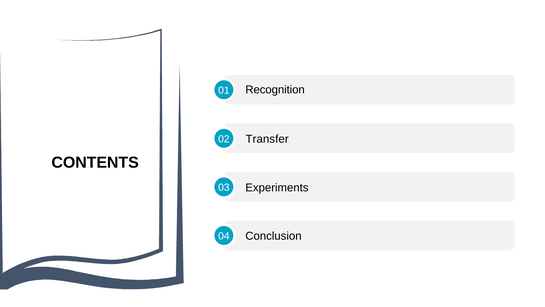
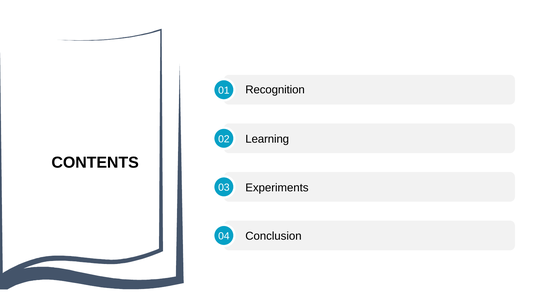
Transfer: Transfer -> Learning (267, 139)
